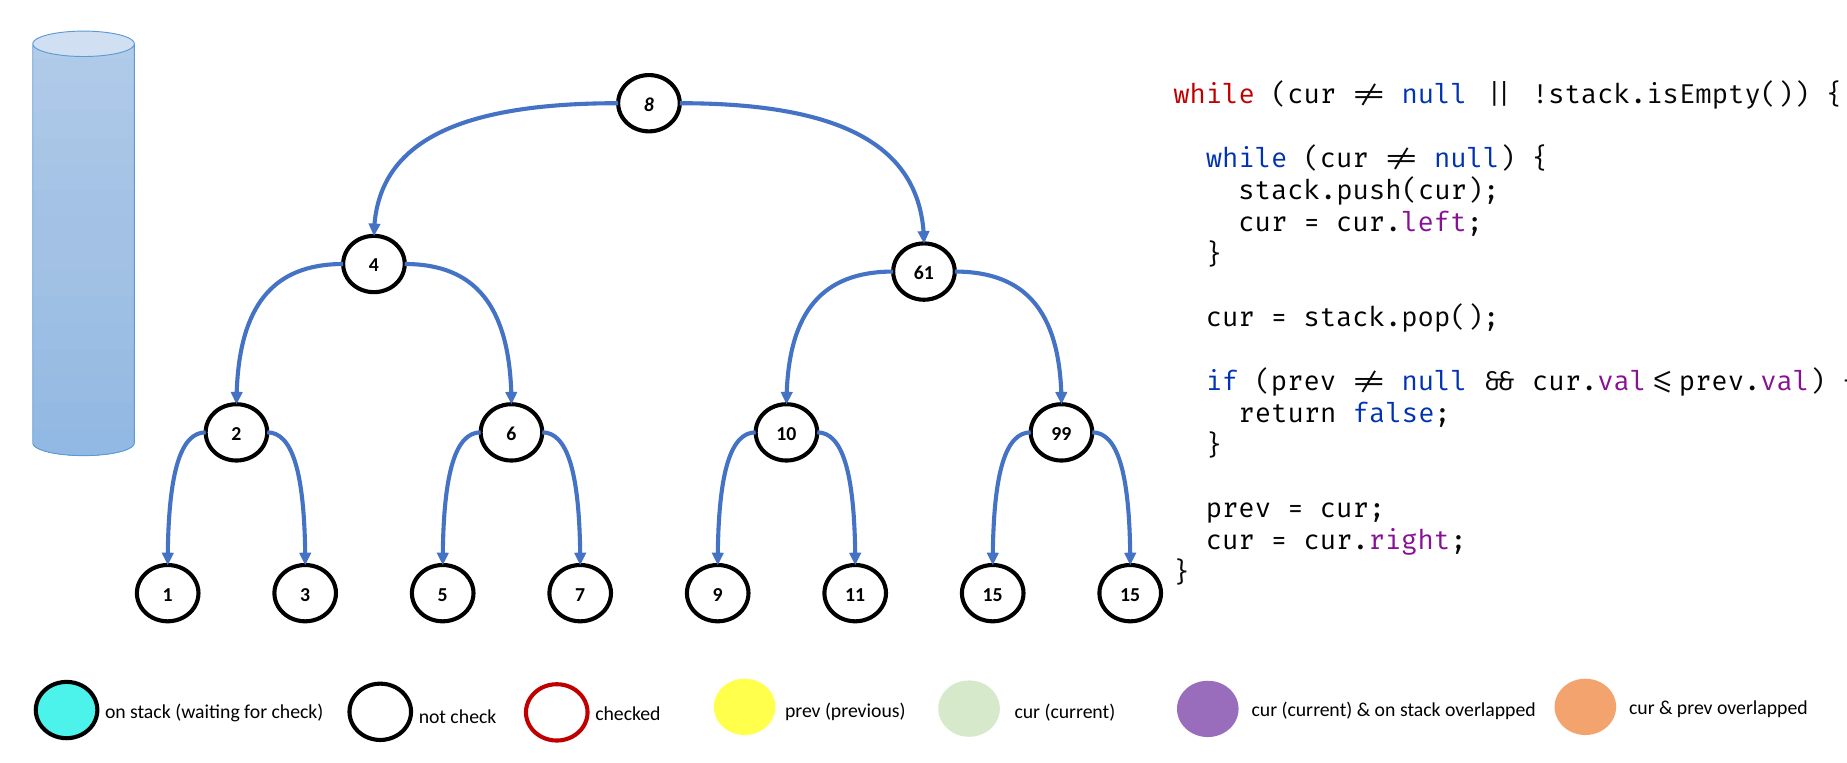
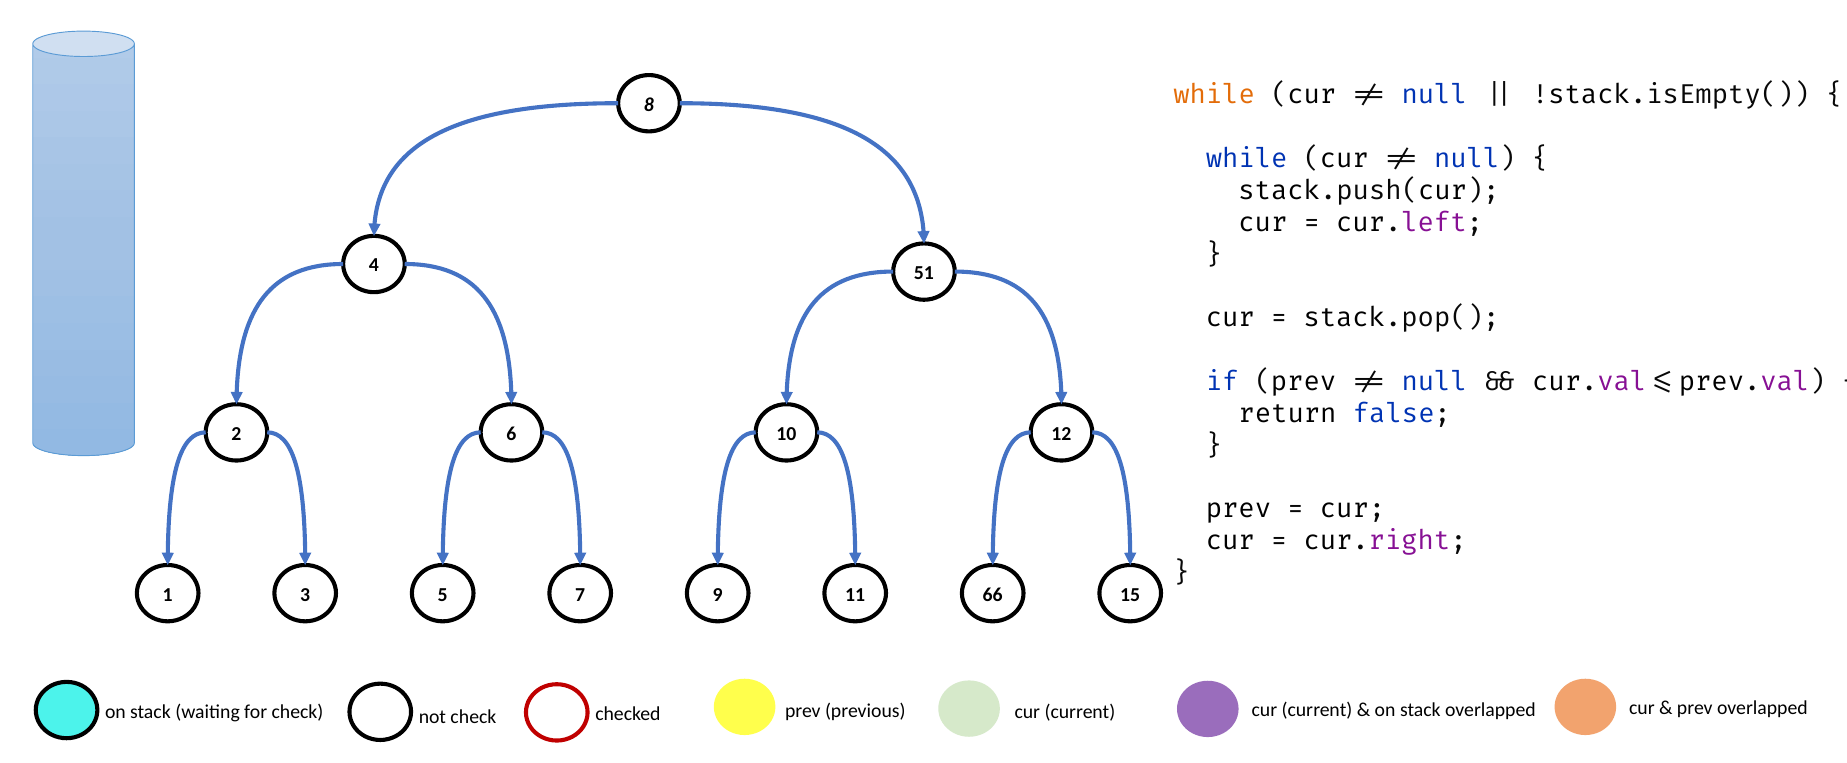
while colour: red -> orange (1214, 95)
61: 61 -> 51 (924, 273)
99: 99 -> 12 (1061, 434)
5 15: 15 -> 66 (993, 595)
